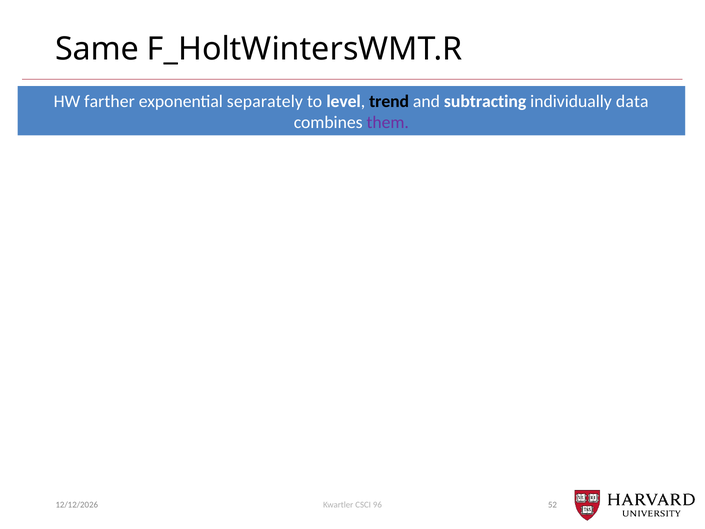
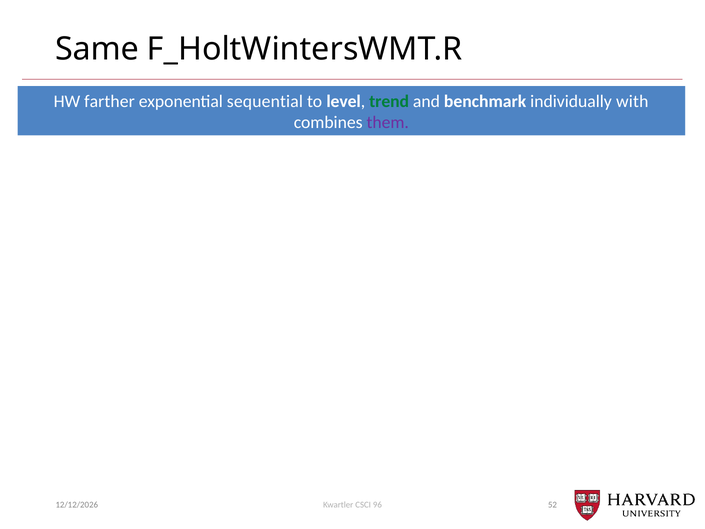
separately: separately -> sequential (265, 101)
trend colour: black -> green (389, 101)
subtracting: subtracting -> benchmark (485, 101)
data: data -> with (632, 101)
